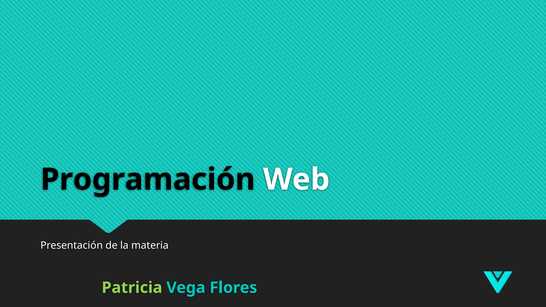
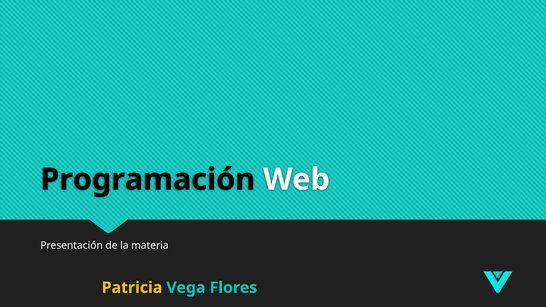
Patricia colour: light green -> yellow (132, 288)
